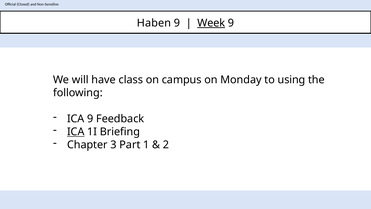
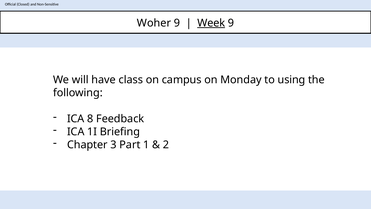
Haben: Haben -> Woher (154, 23)
ICA 9: 9 -> 8 (90, 119)
ICA underline: present -> none (76, 132)
